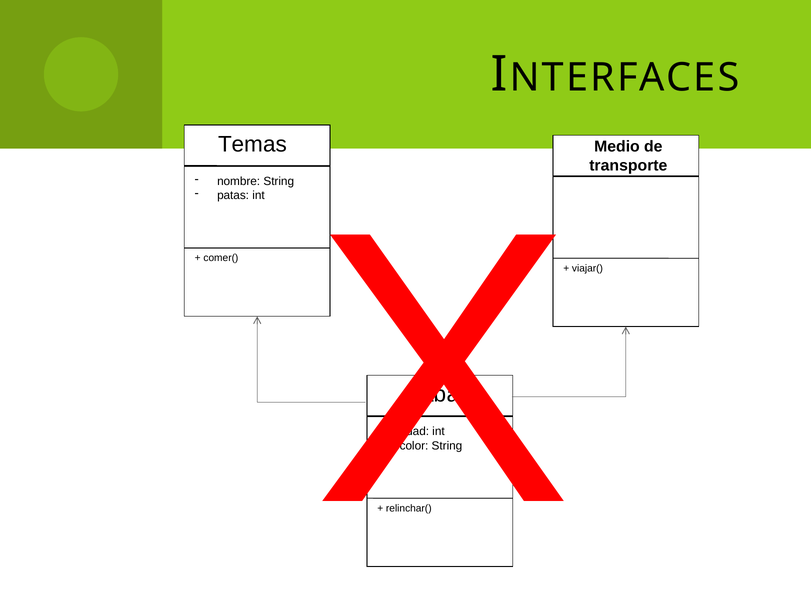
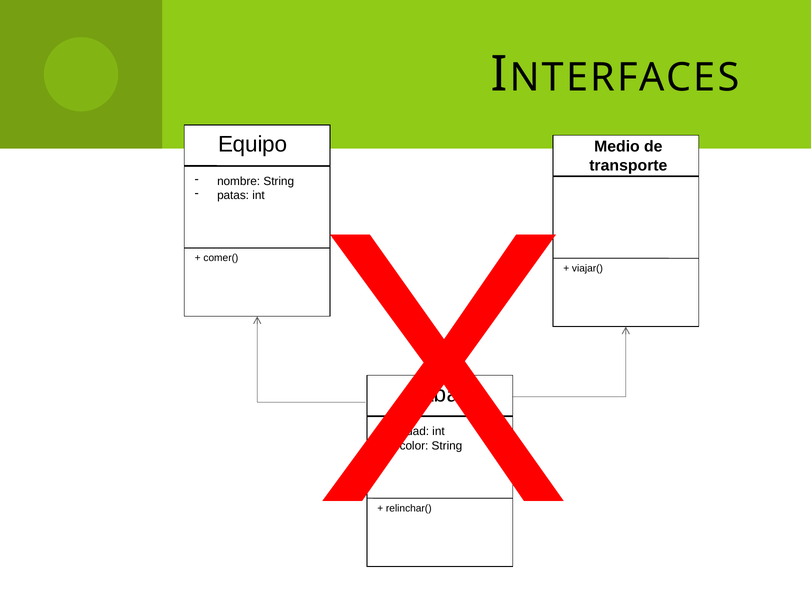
Temas: Temas -> Equipo (253, 144)
